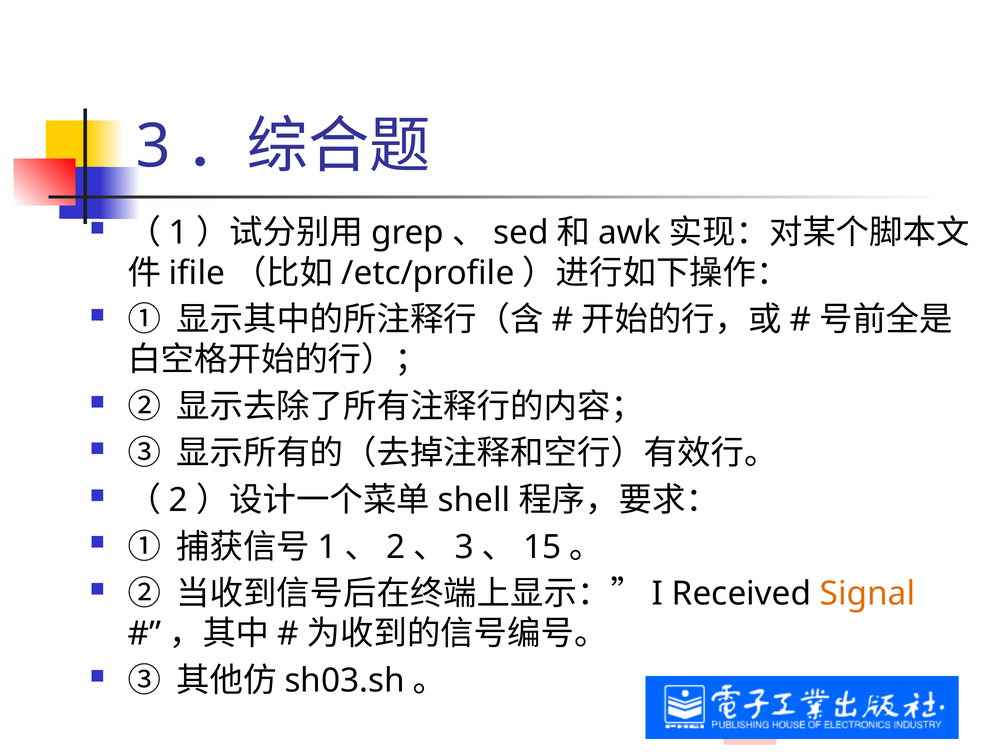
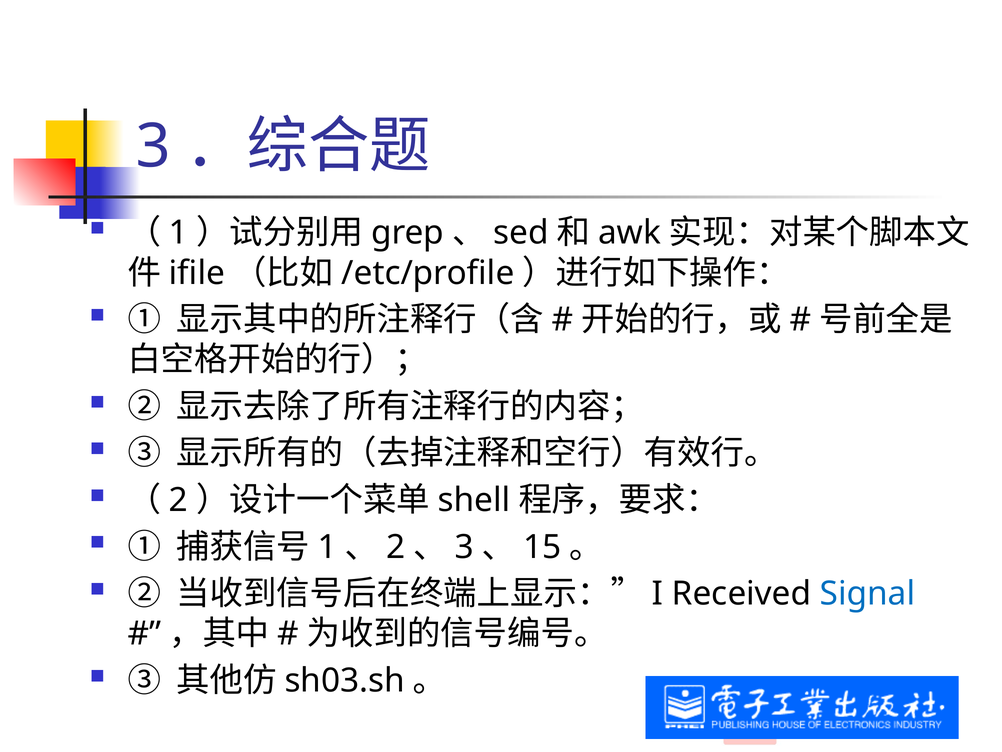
Signal colour: orange -> blue (868, 593)
